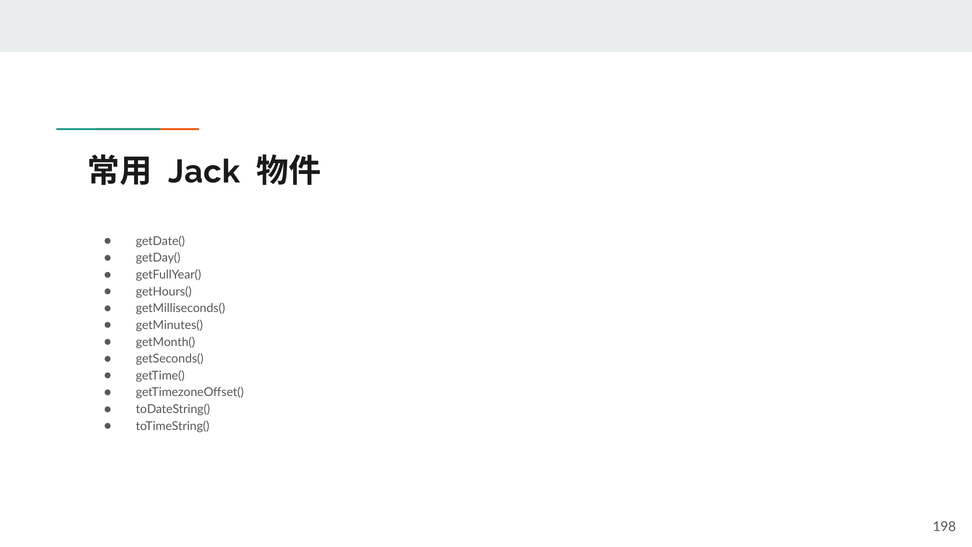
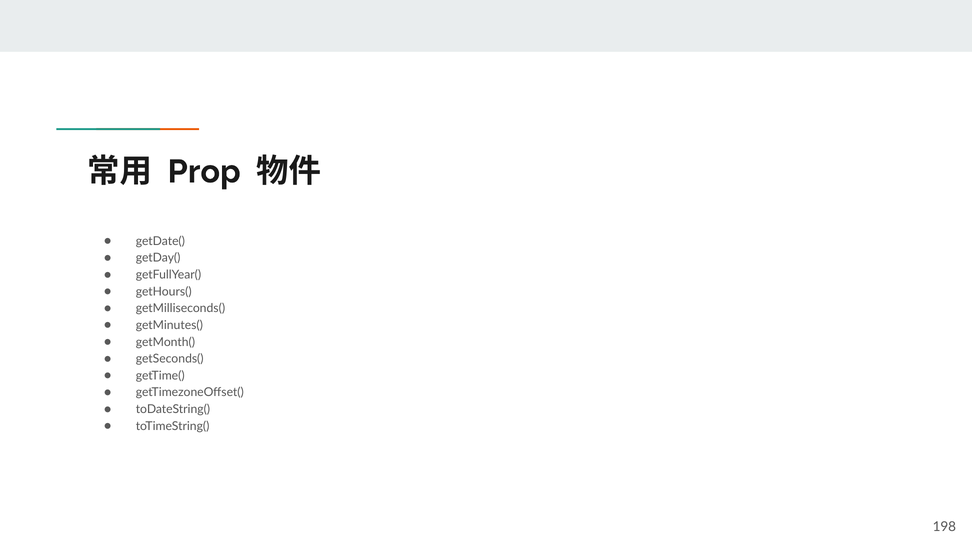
Jack: Jack -> Prop (204, 172)
